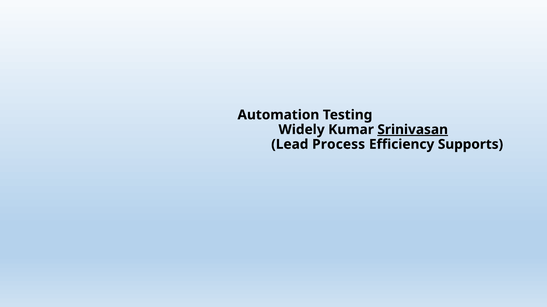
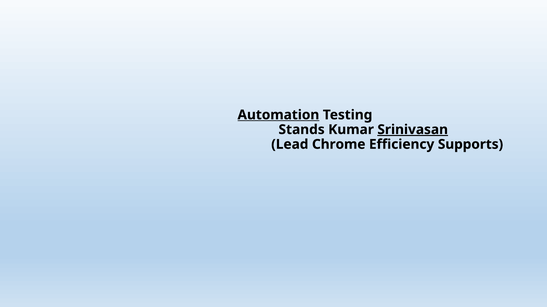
Automation underline: none -> present (278, 115)
Widely: Widely -> Stands (302, 130)
Process: Process -> Chrome (339, 145)
